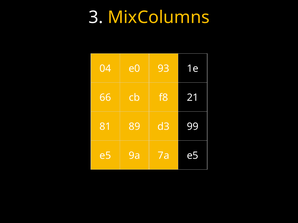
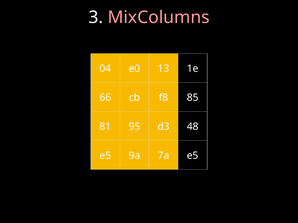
MixColumns colour: yellow -> pink (159, 17)
93: 93 -> 13 (164, 69)
21: 21 -> 85 (193, 98)
89: 89 -> 95 (134, 127)
99: 99 -> 48 (193, 127)
